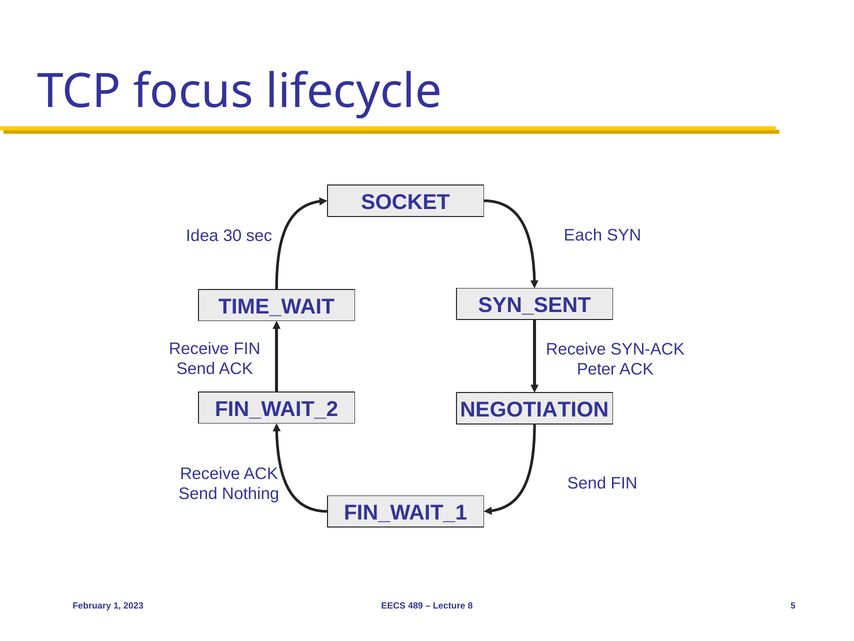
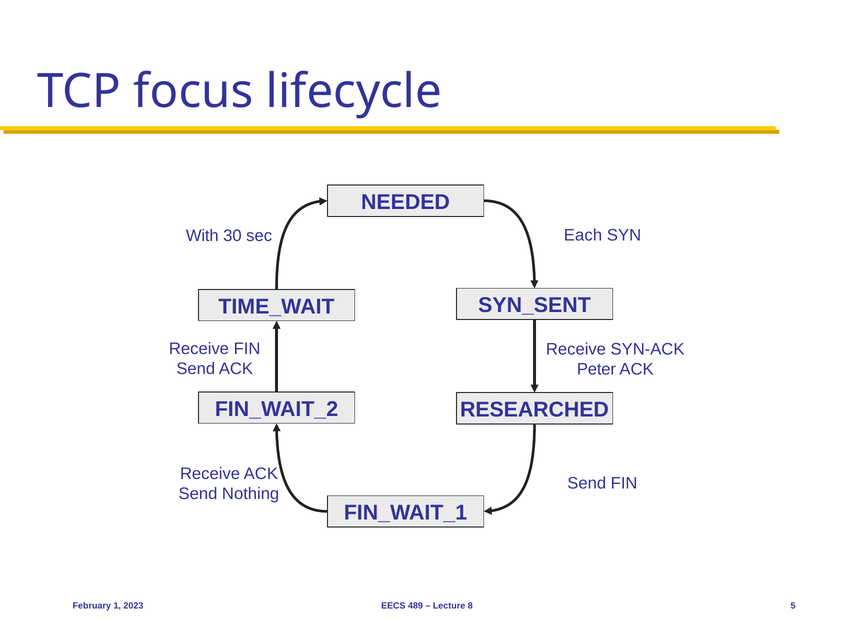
SOCKET: SOCKET -> NEEDED (405, 202)
Idea: Idea -> With (202, 236)
NEGOTIATION: NEGOTIATION -> RESEARCHED (534, 409)
